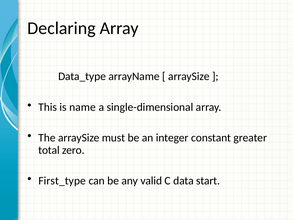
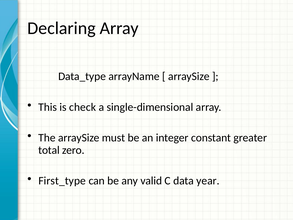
name: name -> check (83, 107)
start: start -> year (208, 181)
